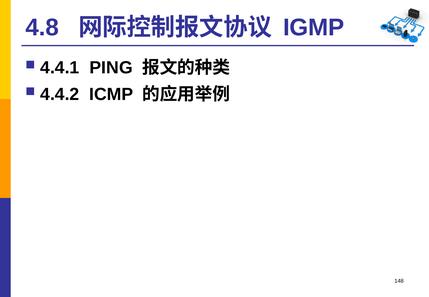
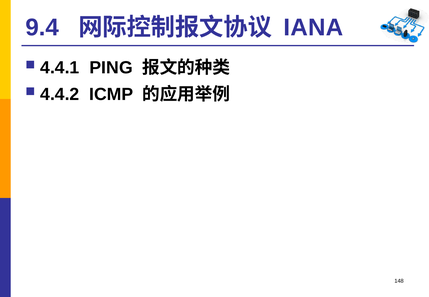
4.8: 4.8 -> 9.4 (42, 28)
IGMP: IGMP -> IANA (313, 28)
